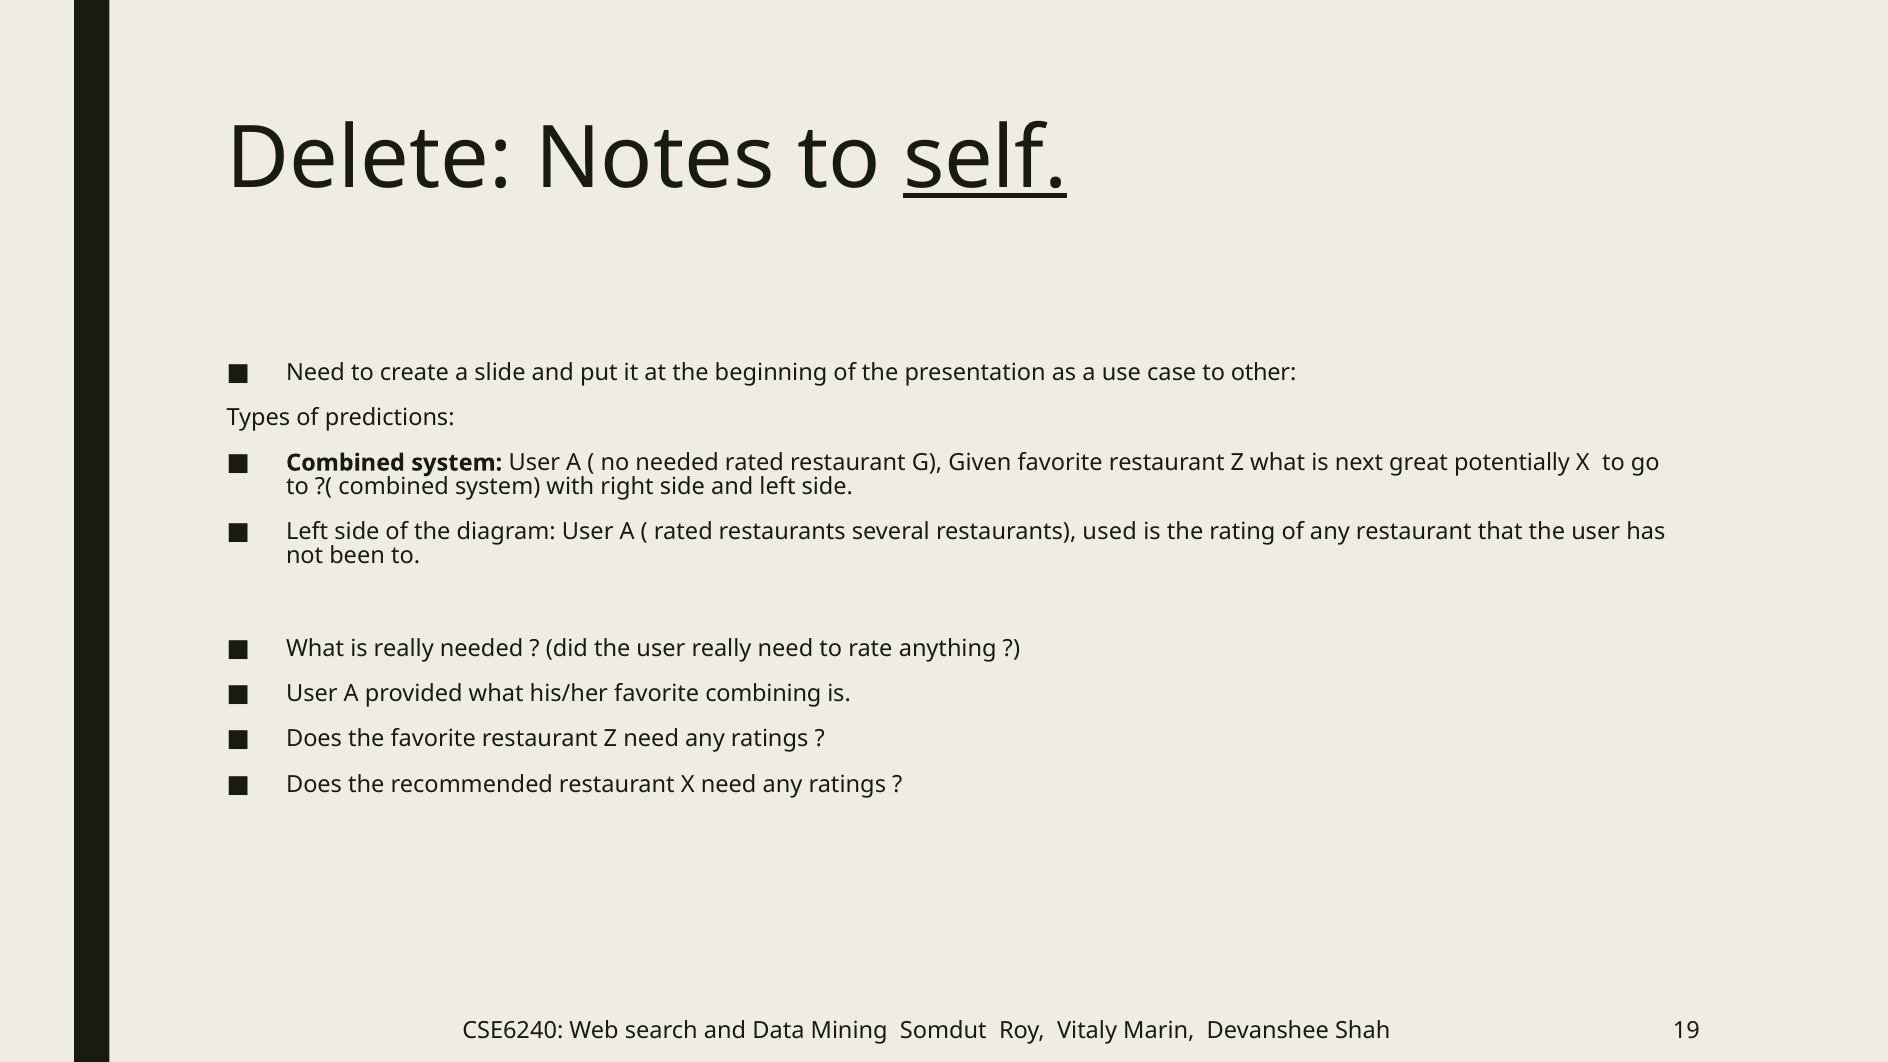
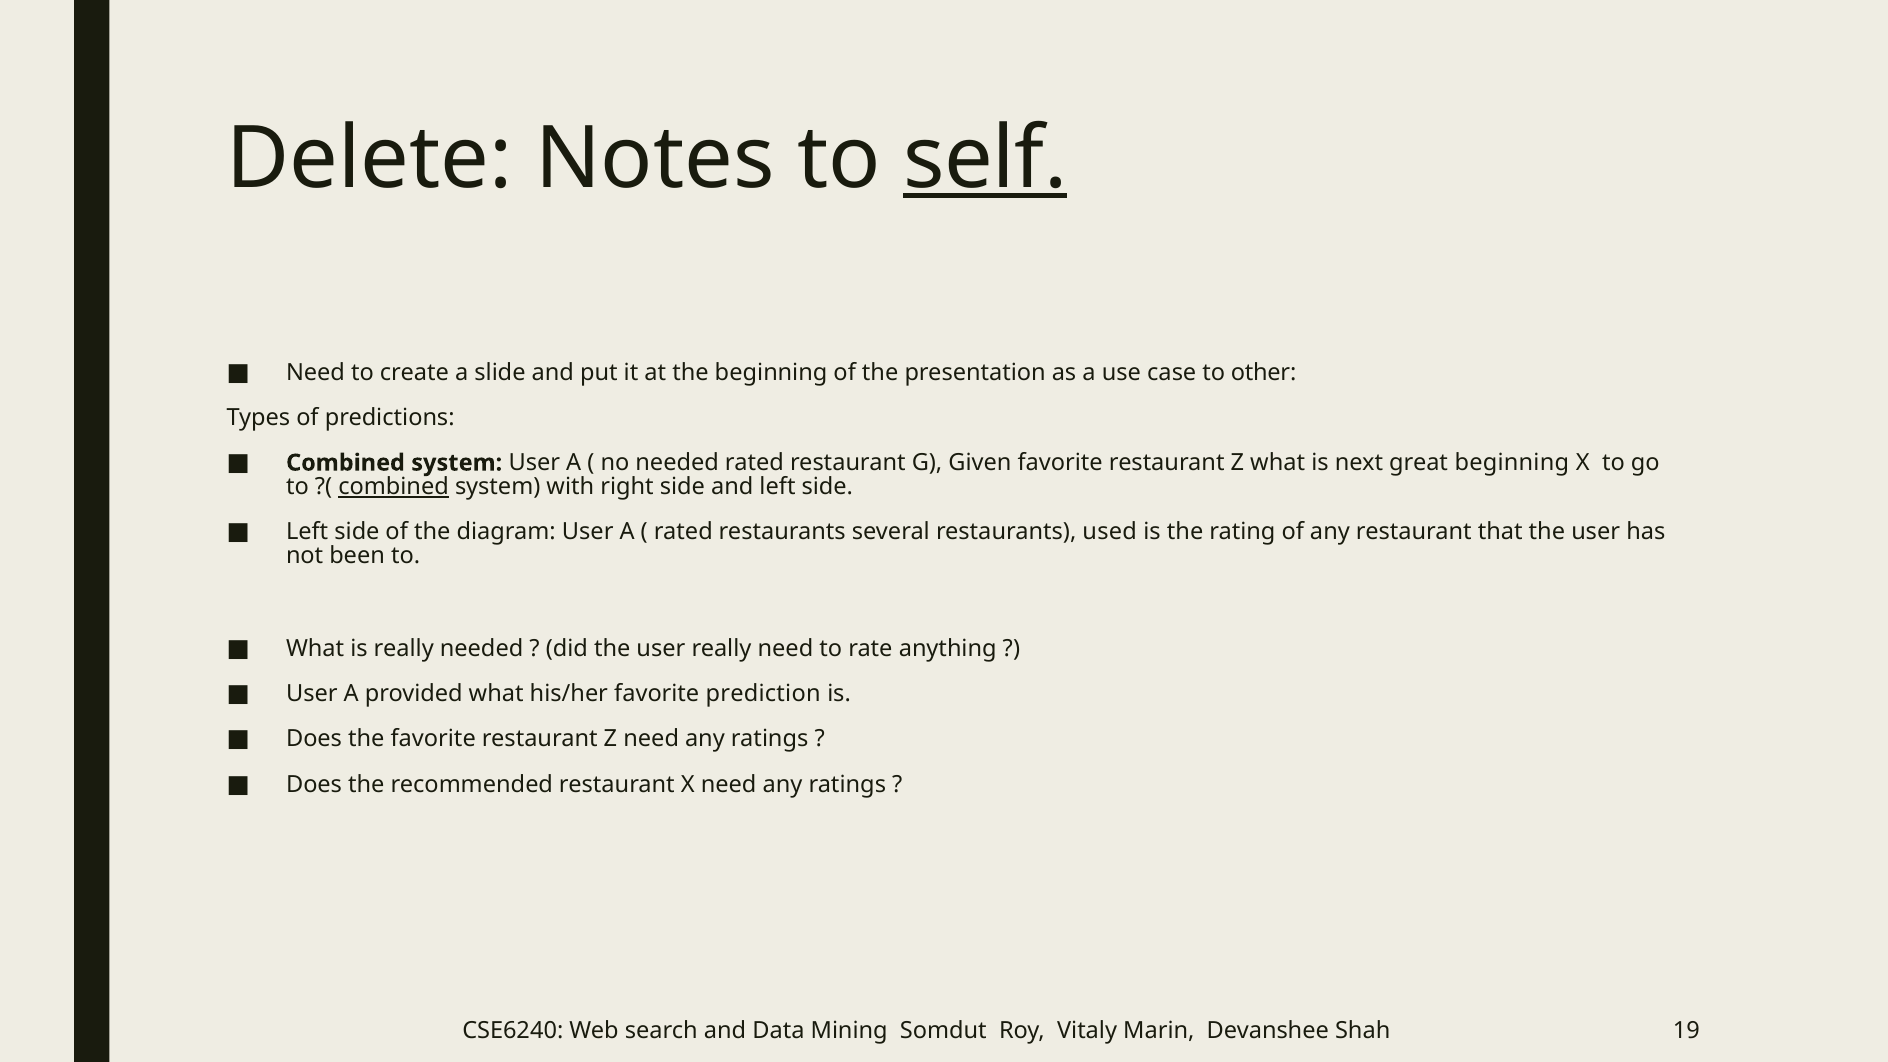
great potentially: potentially -> beginning (1512, 463)
combined underline: none -> present (394, 487)
combining: combining -> prediction (763, 694)
